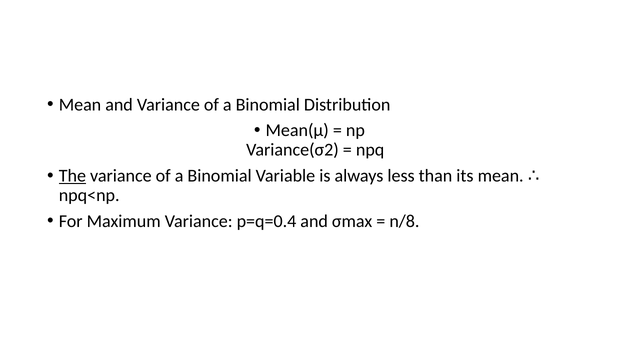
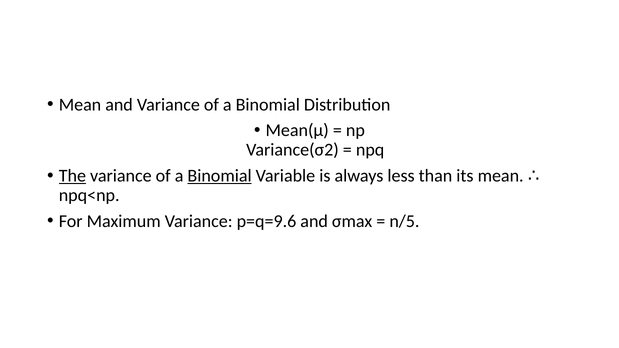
Binomial underline: none -> present (220, 176)
p=q=0.4: p=q=0.4 -> p=q=9.6 (266, 221)
n/8: n/8 -> n/5 (404, 221)
